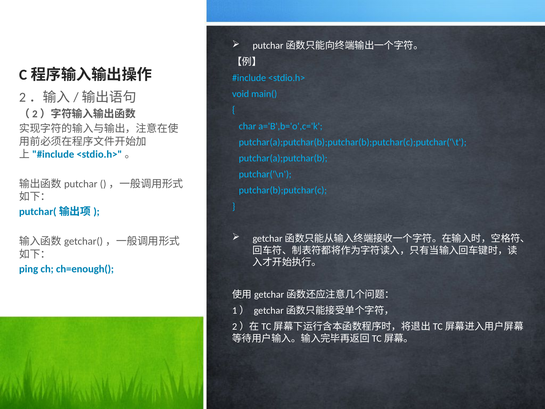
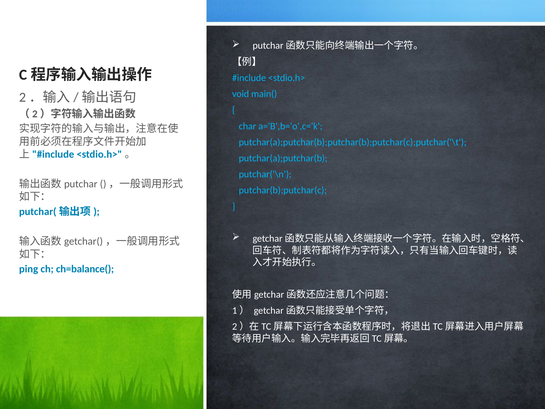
ch=enough(: ch=enough( -> ch=balance( (85, 269)
